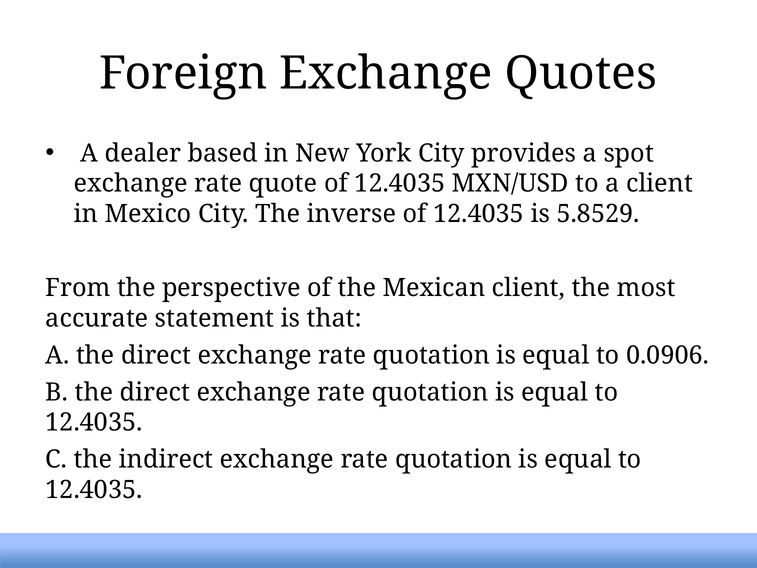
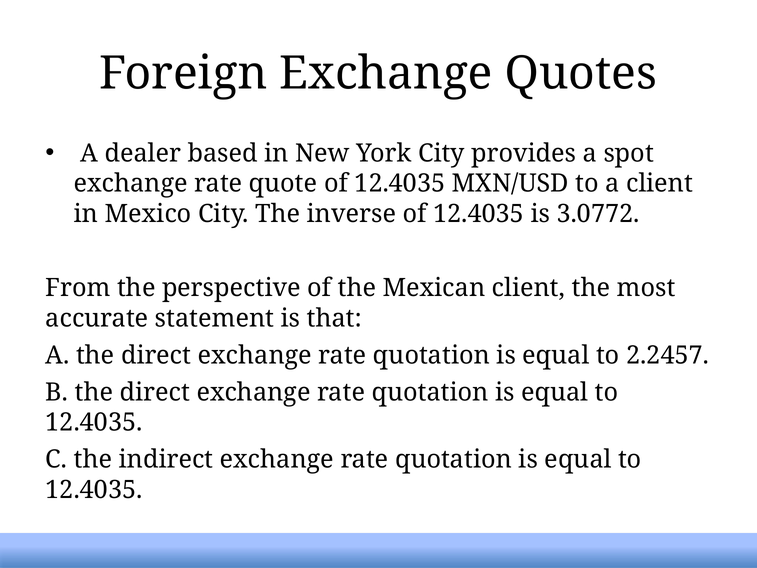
5.8529: 5.8529 -> 3.0772 (598, 214)
0.0906: 0.0906 -> 2.2457 (668, 355)
